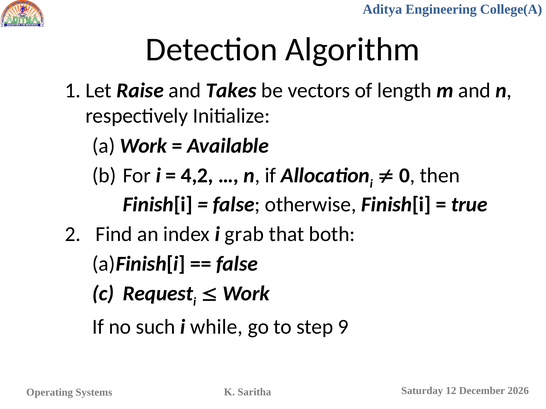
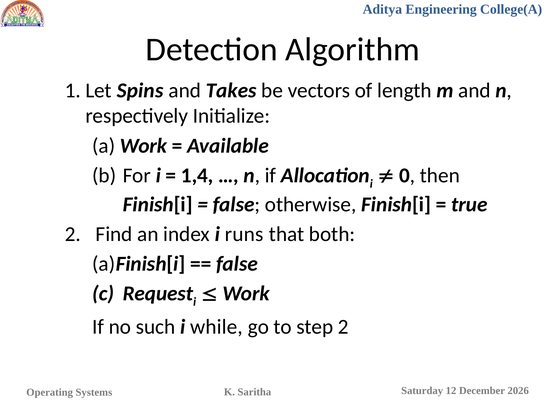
Raise: Raise -> Spins (140, 91)
4,2: 4,2 -> 1,4 (197, 176)
grab: grab -> runs (244, 234)
step 9: 9 -> 2 (343, 327)
